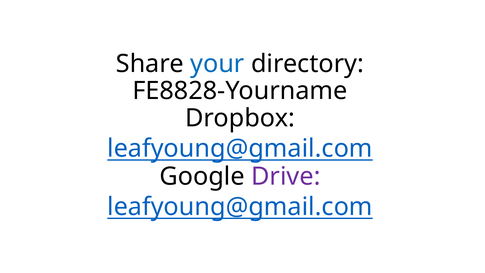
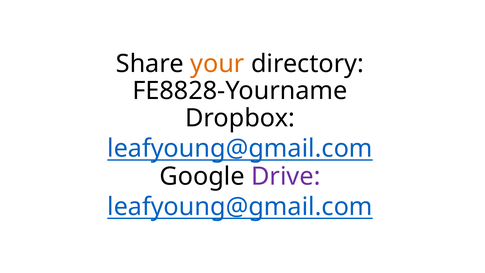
your colour: blue -> orange (217, 64)
